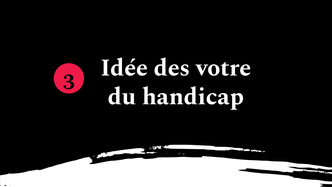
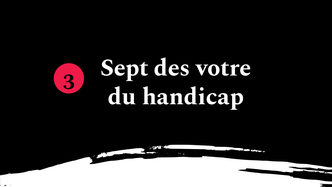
Idée: Idée -> Sept (124, 68)
